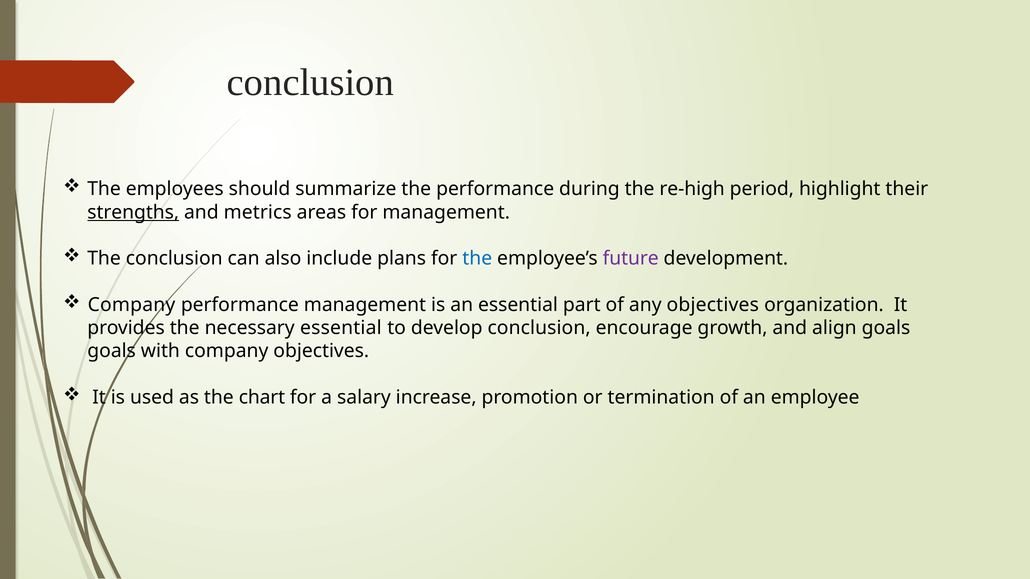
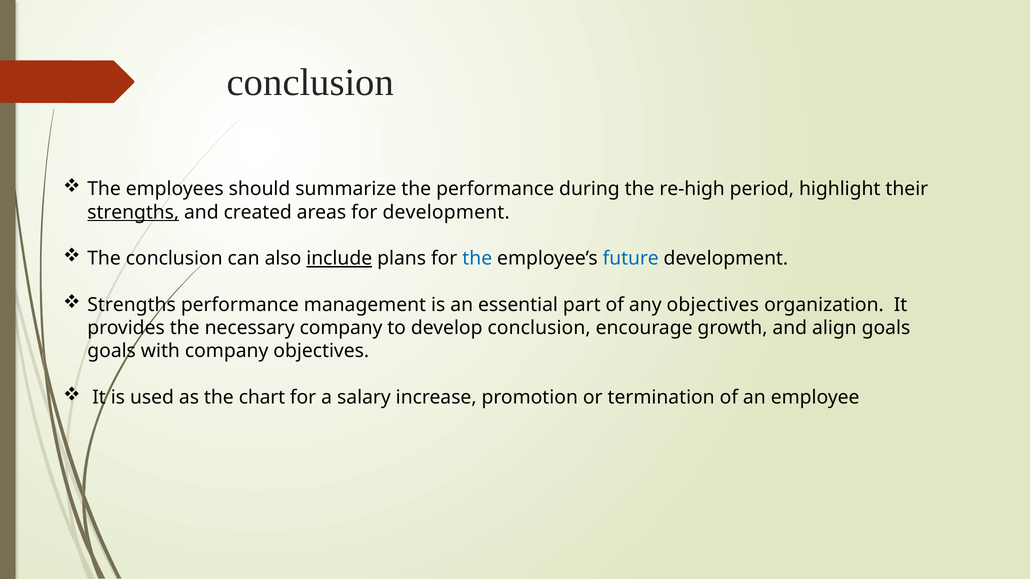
metrics: metrics -> created (258, 212)
for management: management -> development (446, 212)
include underline: none -> present (339, 259)
future colour: purple -> blue (631, 259)
Company: Company -> Strengths (132, 305)
necessary essential: essential -> company (341, 328)
